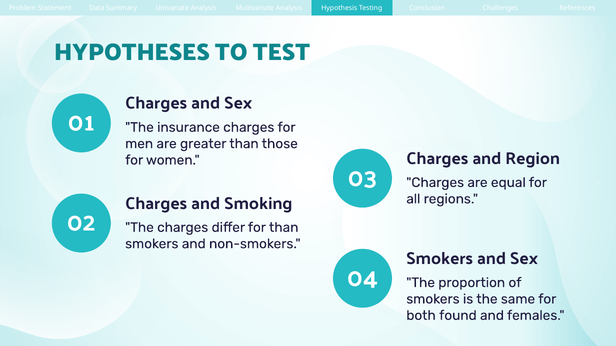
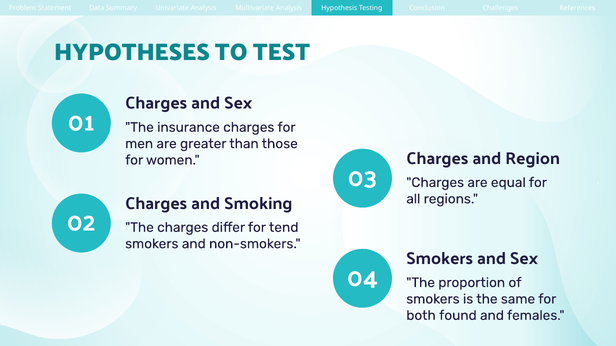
for than: than -> tend (284, 228)
